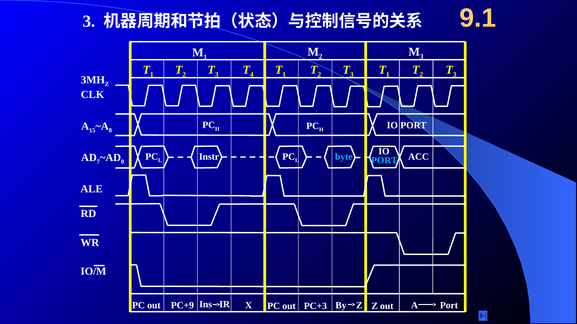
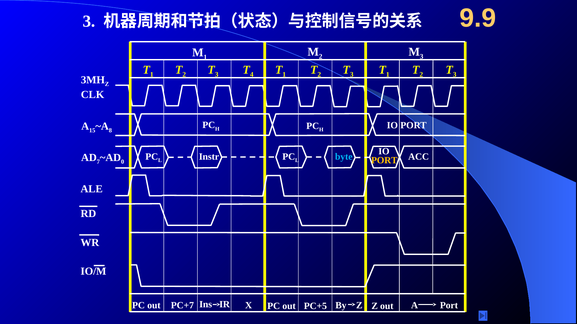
9.1: 9.1 -> 9.9 (478, 18)
PORT colour: light blue -> yellow (384, 161)
PC+9: PC+9 -> PC+7 (182, 306)
PC+3: PC+3 -> PC+5 (315, 306)
